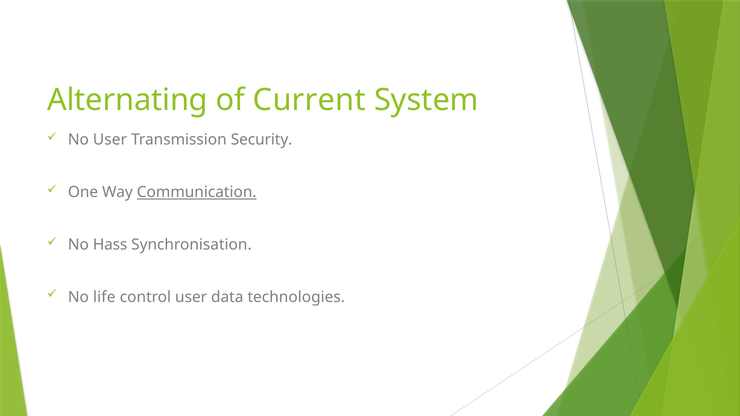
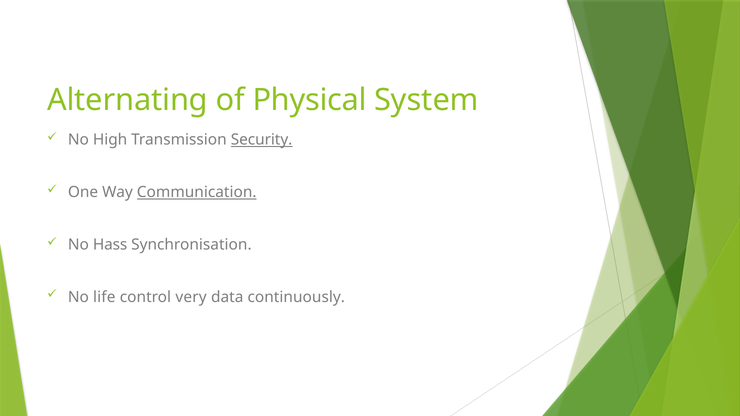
Current: Current -> Physical (310, 100)
No User: User -> High (110, 140)
Security underline: none -> present (262, 140)
control user: user -> very (191, 297)
technologies: technologies -> continuously (296, 297)
